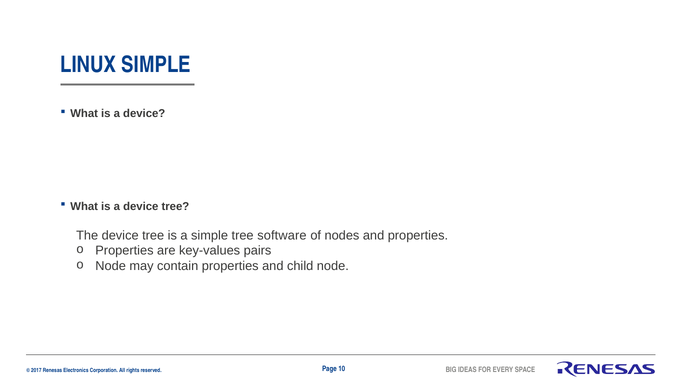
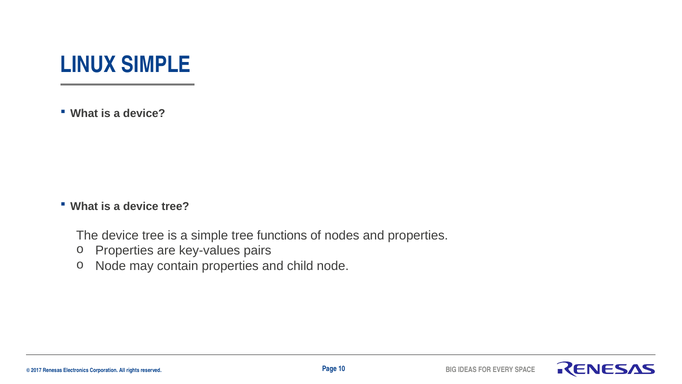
software: software -> functions (282, 235)
